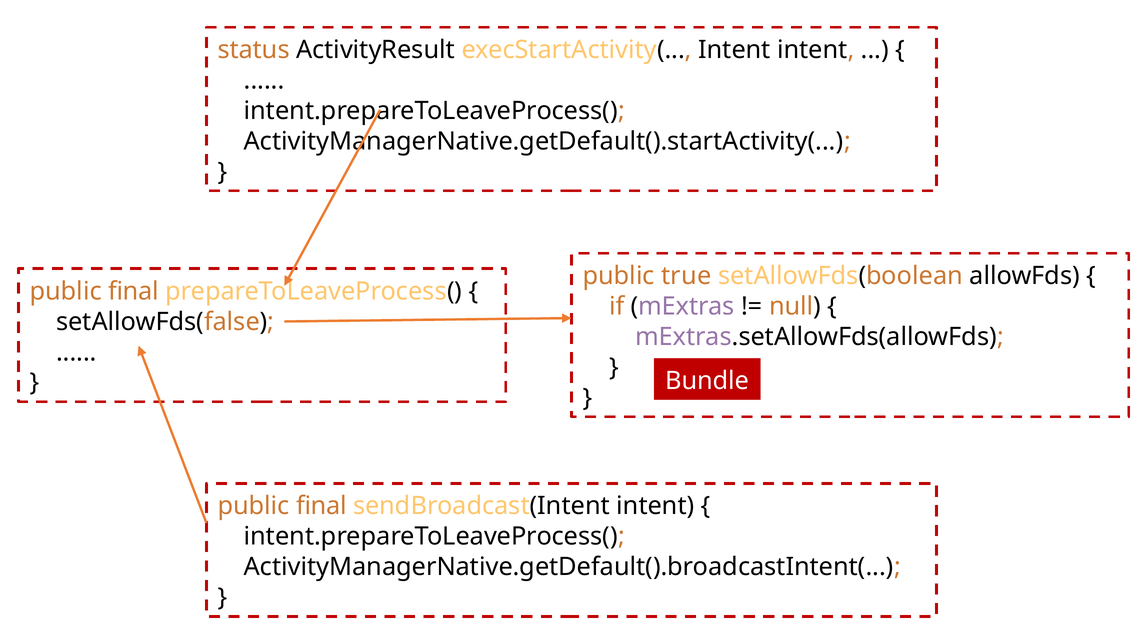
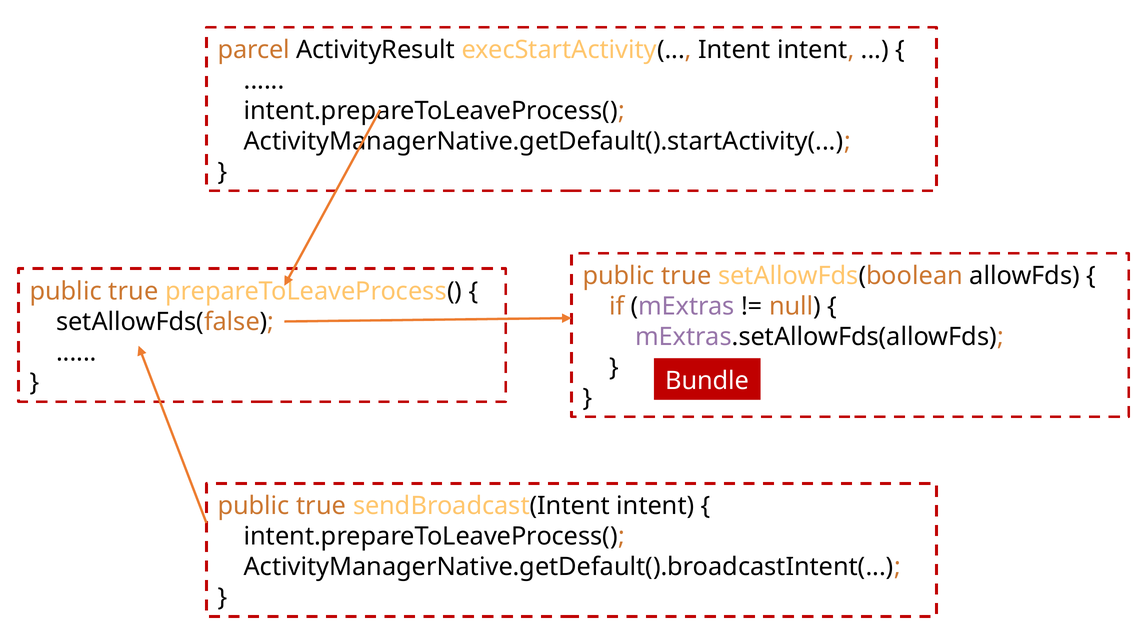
status: status -> parcel (254, 50)
final: final -> true (133, 291)
final: final -> true (321, 506)
